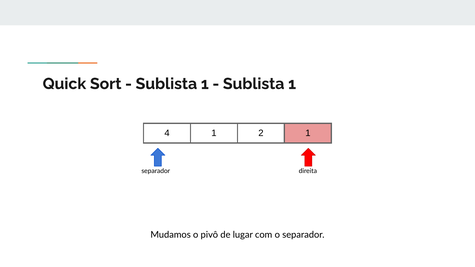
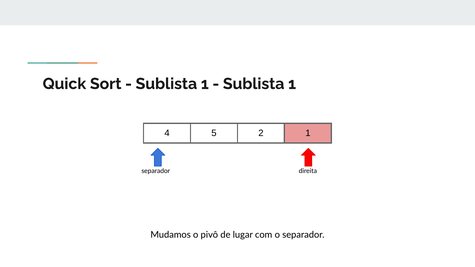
4 1: 1 -> 5 (214, 133)
